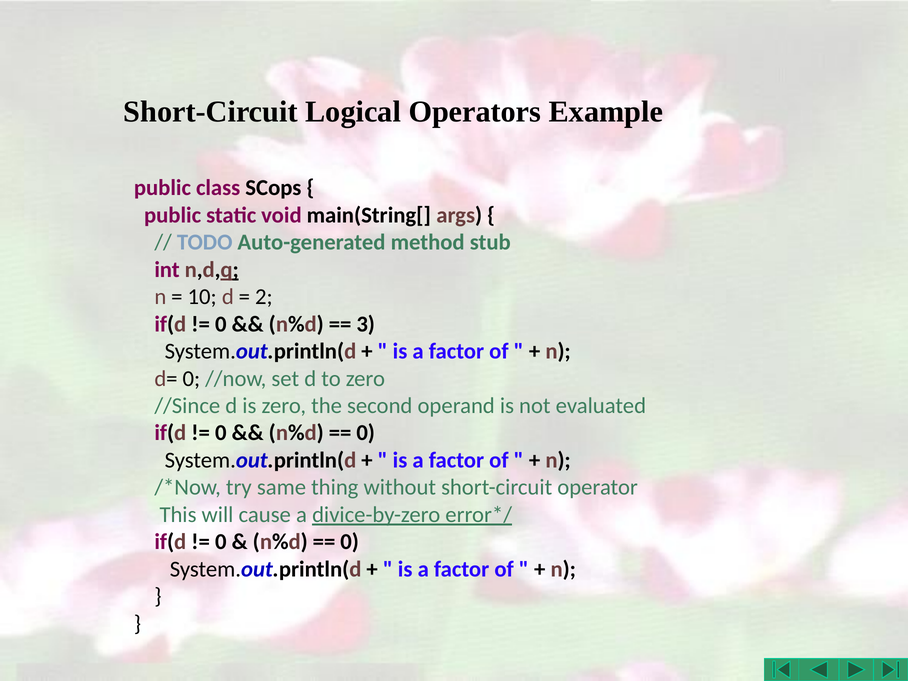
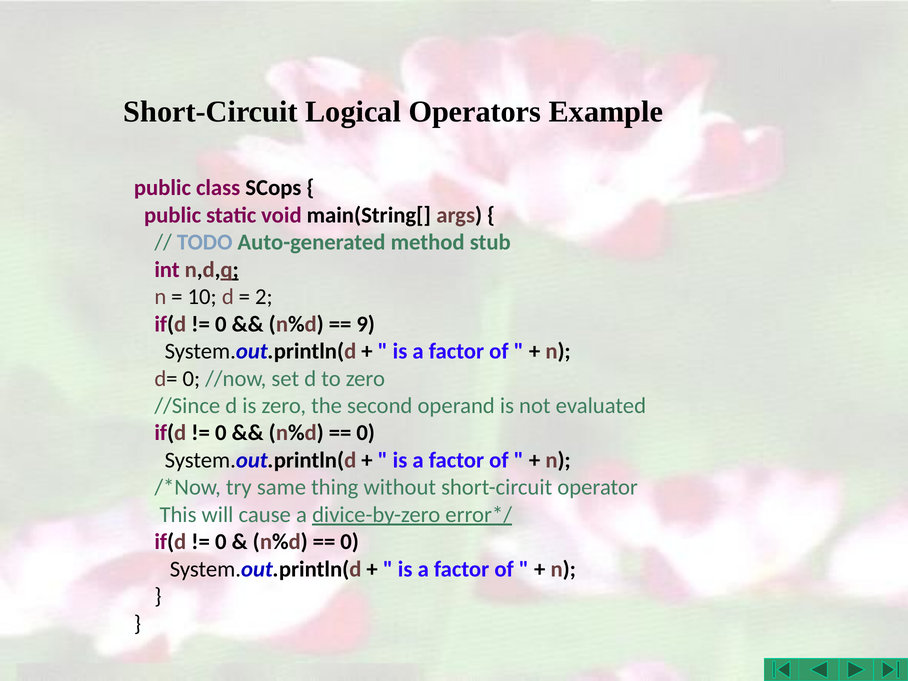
3: 3 -> 9 (366, 324)
